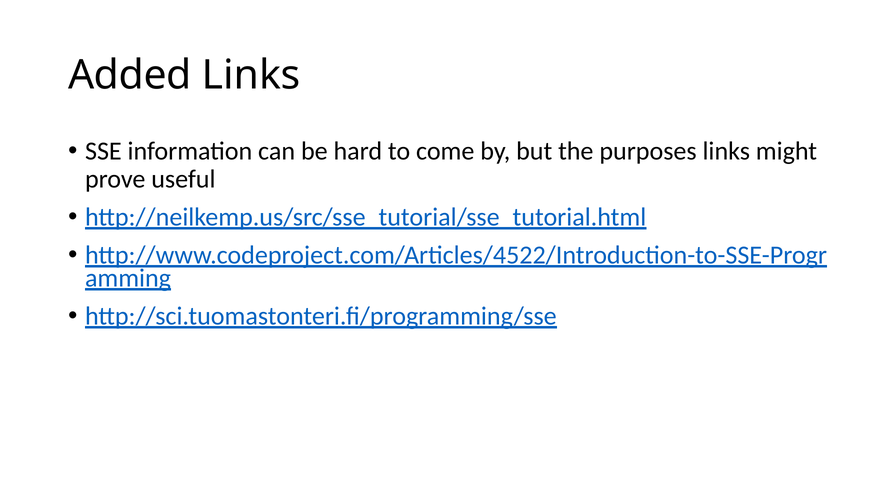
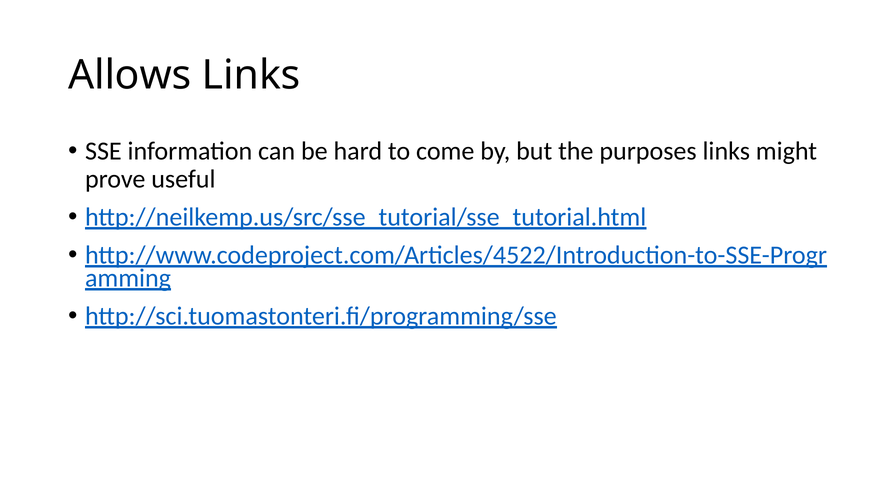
Added: Added -> Allows (130, 75)
